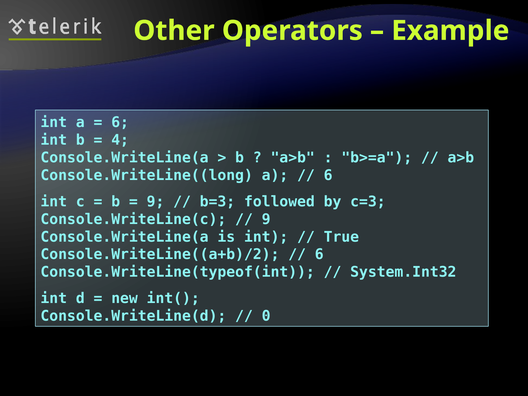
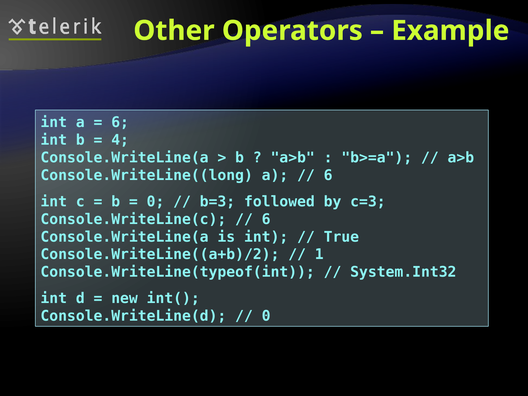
9: 9 -> 0 (155, 202)
9: 9 -> 6 (266, 219)
6: 6 -> 1 (319, 254)
